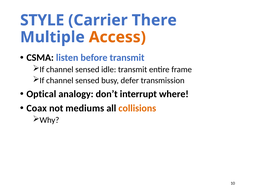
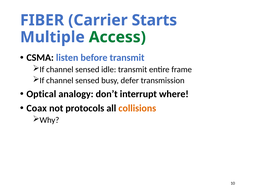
STYLE: STYLE -> FIBER (42, 20)
There: There -> Starts (154, 20)
Access colour: orange -> green (117, 37)
mediums: mediums -> protocols (85, 108)
